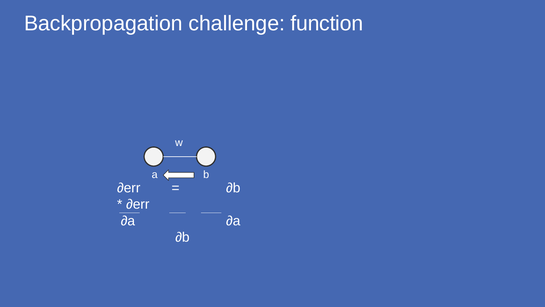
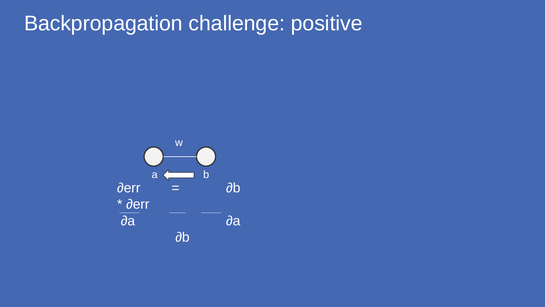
function: function -> positive (327, 23)
